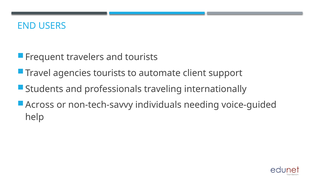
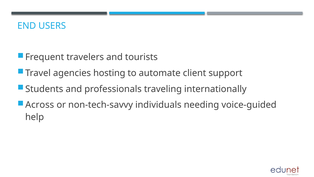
agencies tourists: tourists -> hosting (109, 73)
